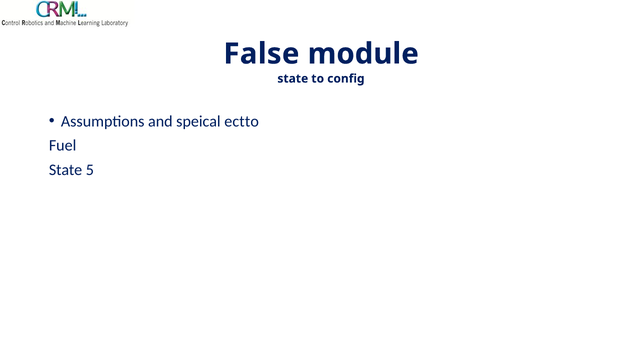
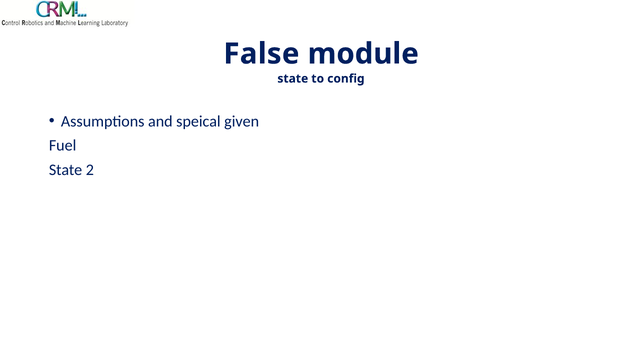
ectto: ectto -> given (242, 121)
5: 5 -> 2 (90, 170)
